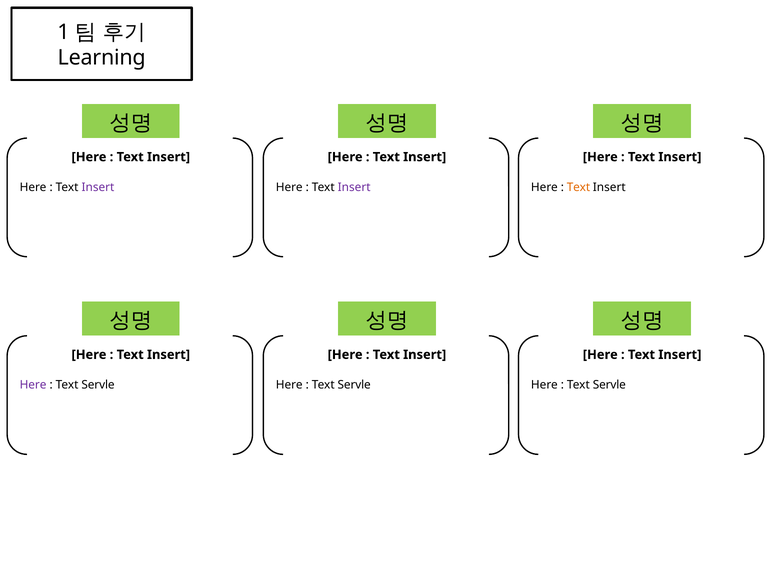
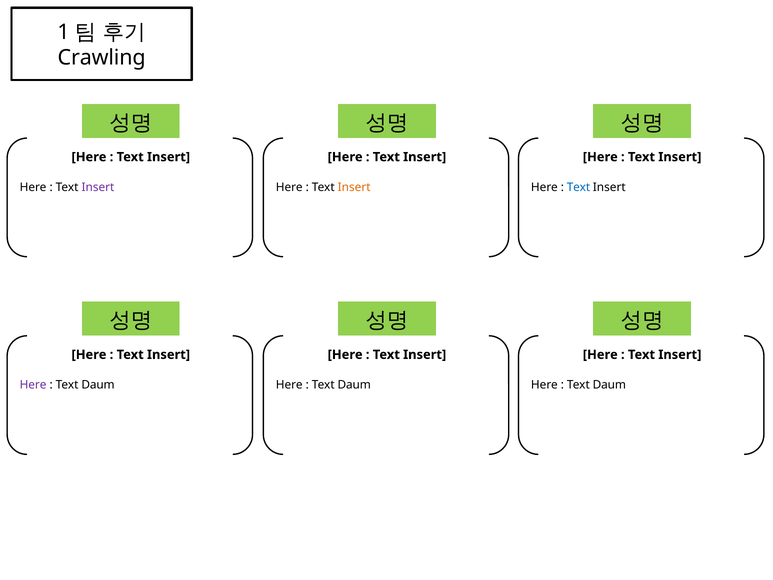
Learning: Learning -> Crawling (102, 58)
Insert colour: purple -> orange (354, 187)
Text colour: orange -> blue (578, 187)
Servle: Servle -> Daum (98, 385)
Servle: Servle -> Daum (354, 385)
Servle: Servle -> Daum (609, 385)
